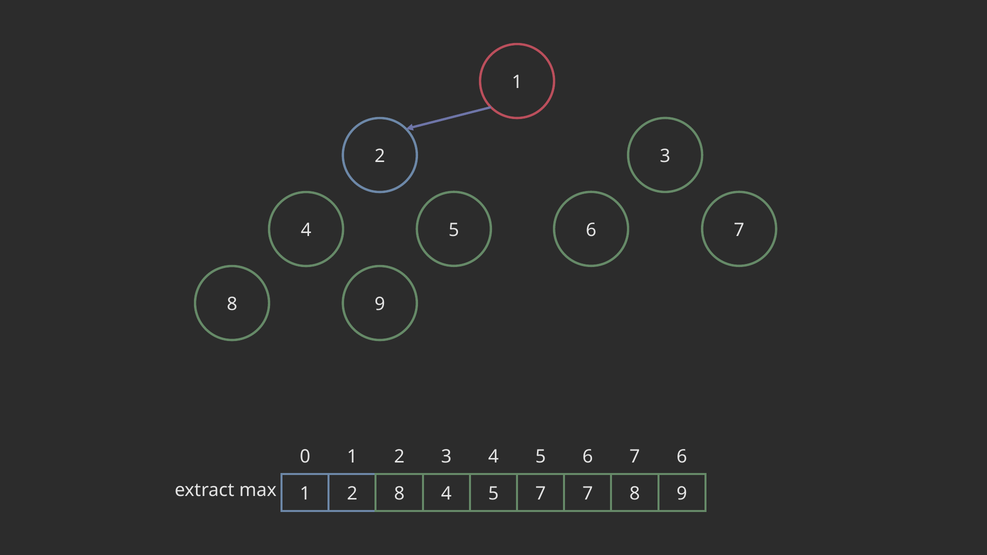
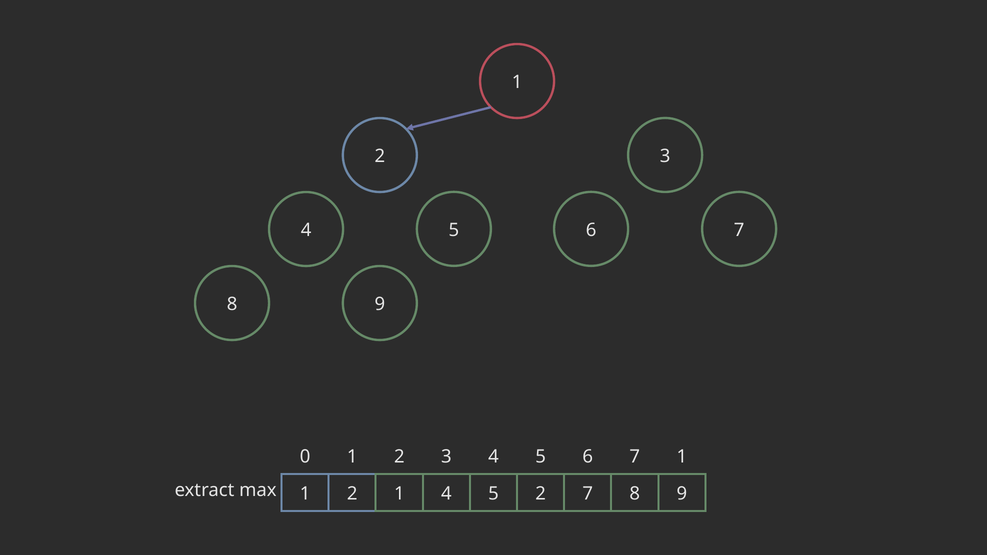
7 6: 6 -> 1 (682, 457)
2 8: 8 -> 1 (399, 494)
5 7: 7 -> 2 (541, 494)
